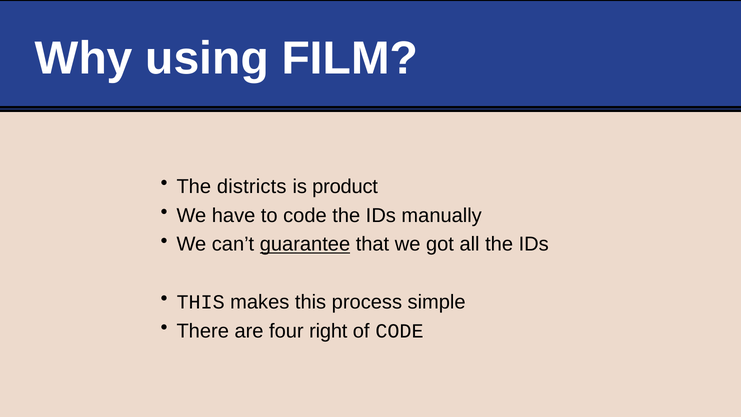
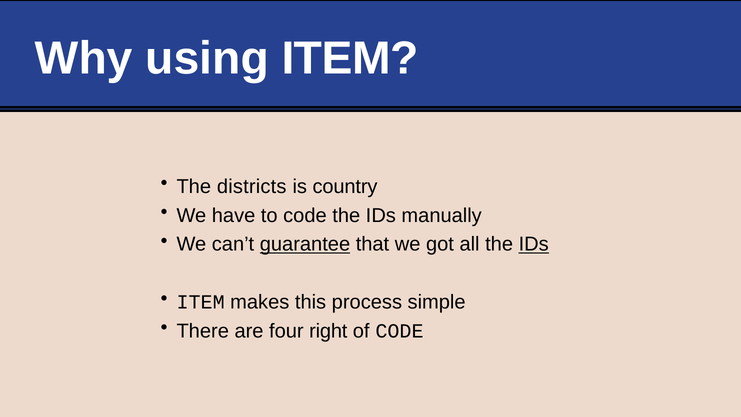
using FILM: FILM -> ITEM (350, 59)
product: product -> country (345, 186)
IDs underline: none -> present (534, 244)
THIS: THIS -> ITEM (201, 302)
